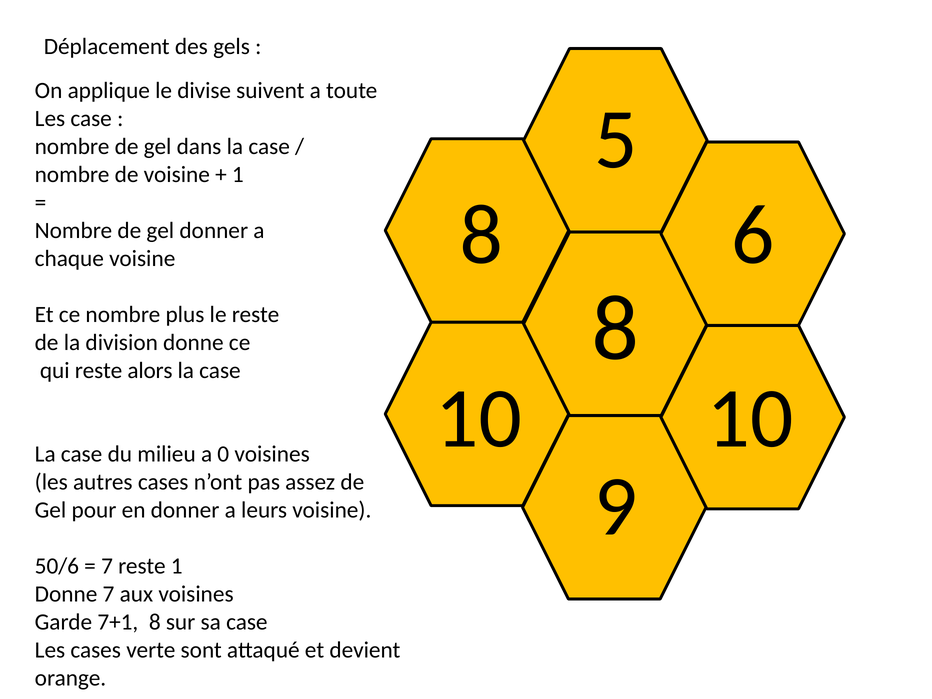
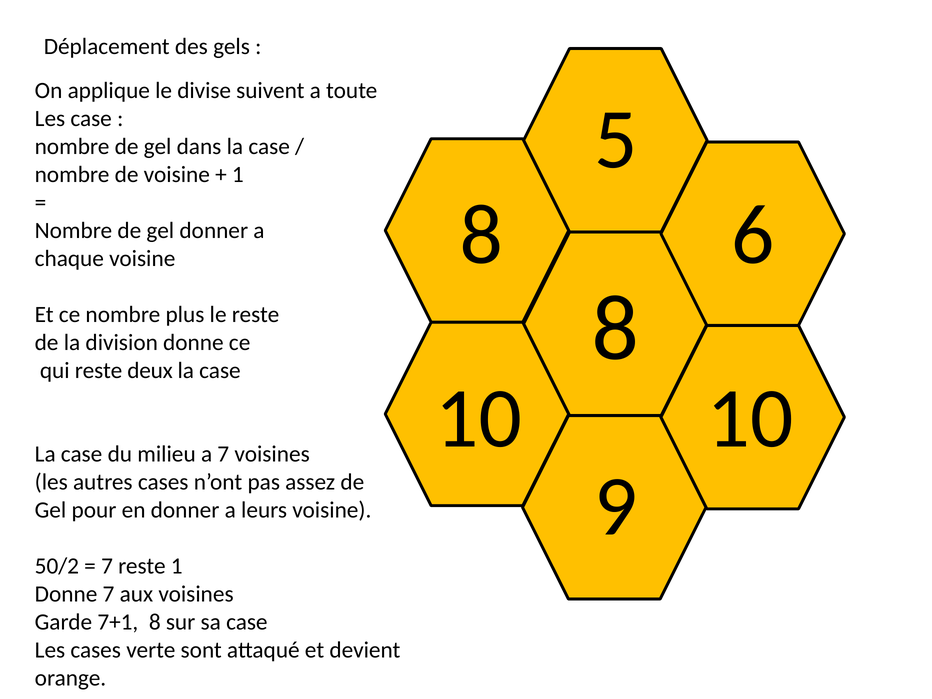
alors: alors -> deux (150, 370)
a 0: 0 -> 7 (223, 454)
50/6: 50/6 -> 50/2 (57, 566)
